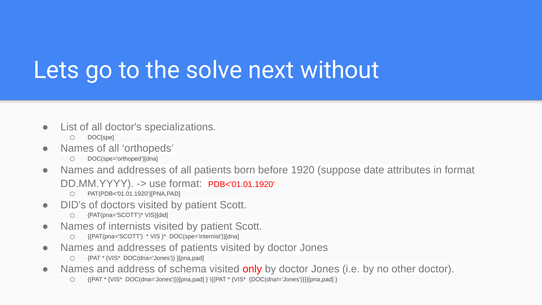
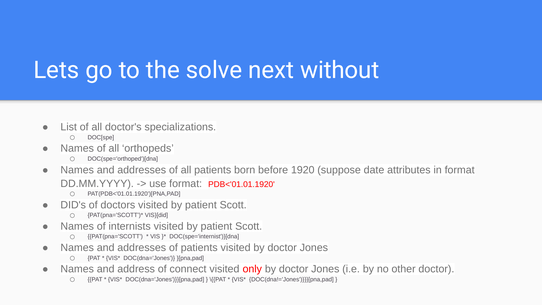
schema: schema -> connect (188, 269)
